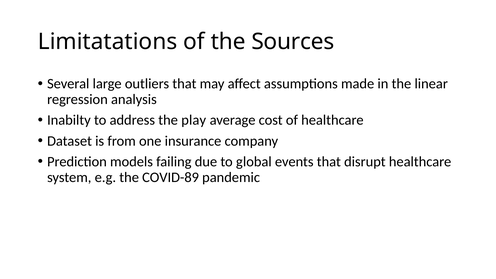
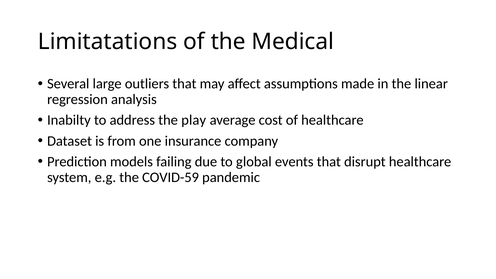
Sources: Sources -> Medical (293, 42)
COVID-89: COVID-89 -> COVID-59 (171, 177)
